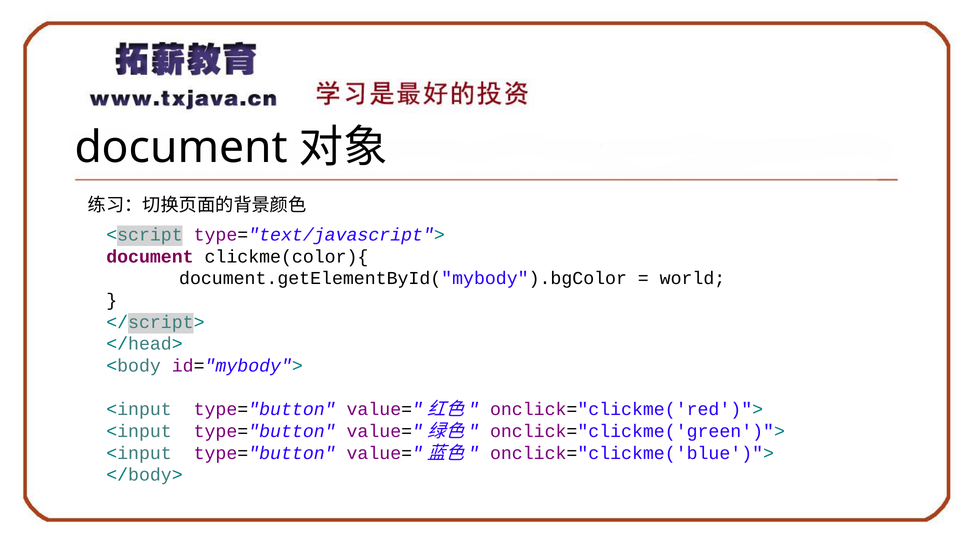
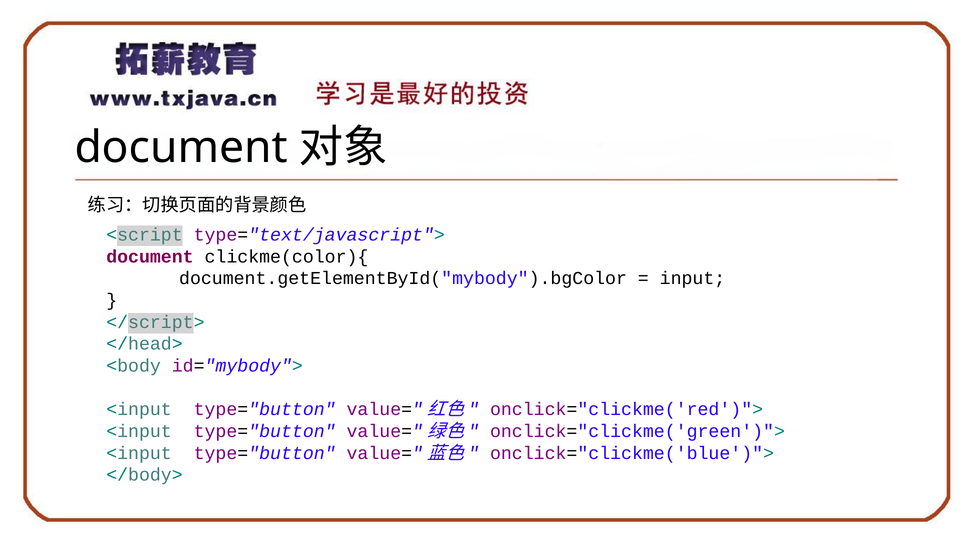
world: world -> input (692, 278)
